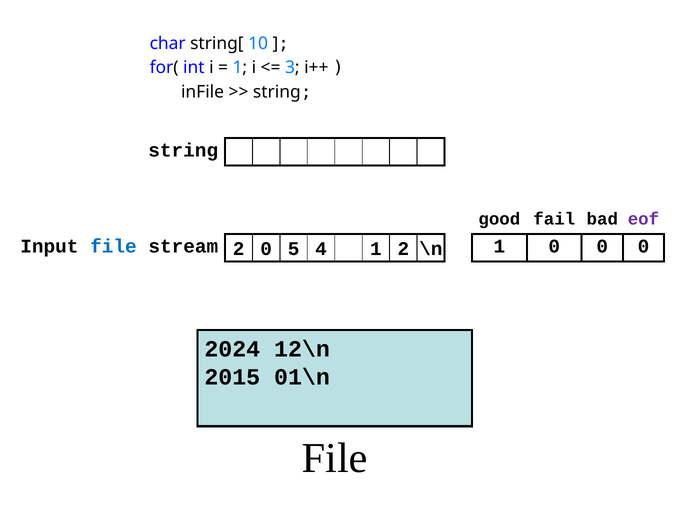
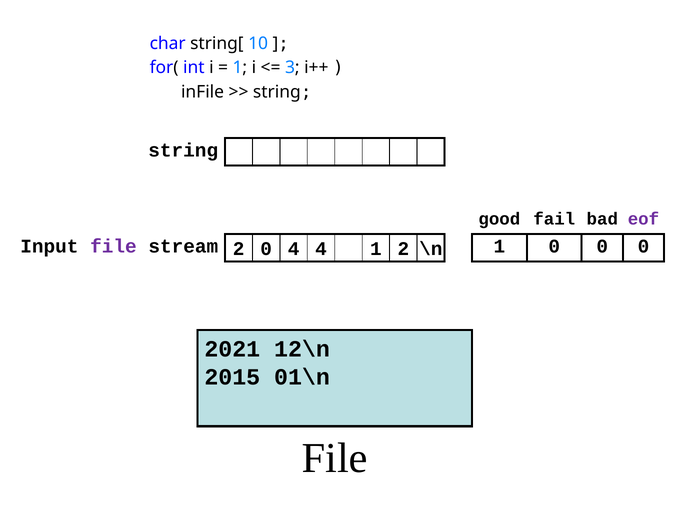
file colour: blue -> purple (113, 246)
0 5: 5 -> 4 (294, 249)
2024: 2024 -> 2021 (232, 349)
